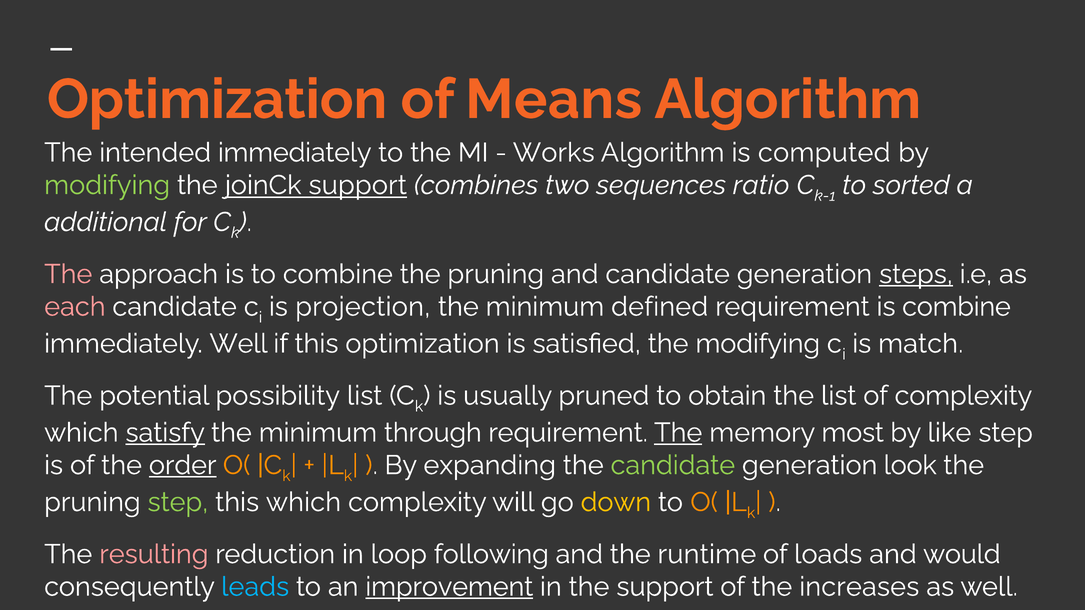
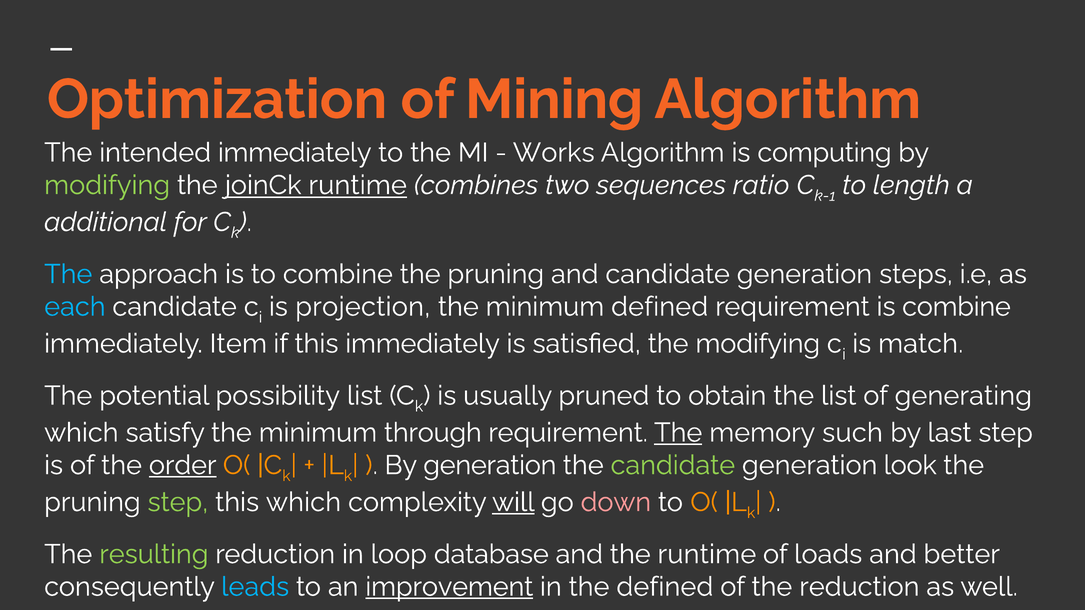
Means: Means -> Mining (554, 100)
computed: computed -> computing (824, 153)
joinCk support: support -> runtime (358, 185)
sorted: sorted -> length (911, 185)
The colour: pink -> light blue (68, 274)
steps underline: present -> none (916, 274)
each colour: pink -> light blue (75, 307)
immediately Well: Well -> Item (238, 344)
this optimization: optimization -> immediately (423, 344)
of complexity: complexity -> generating (963, 396)
satisfy underline: present -> none (165, 433)
most: most -> such (852, 433)
like: like -> last (949, 433)
By expanding: expanding -> generation (490, 465)
will underline: none -> present (513, 502)
down colour: yellow -> pink (616, 502)
resulting colour: pink -> light green (154, 555)
following: following -> database (491, 555)
would: would -> better (962, 555)
the support: support -> defined (665, 587)
the increases: increases -> reduction (859, 587)
